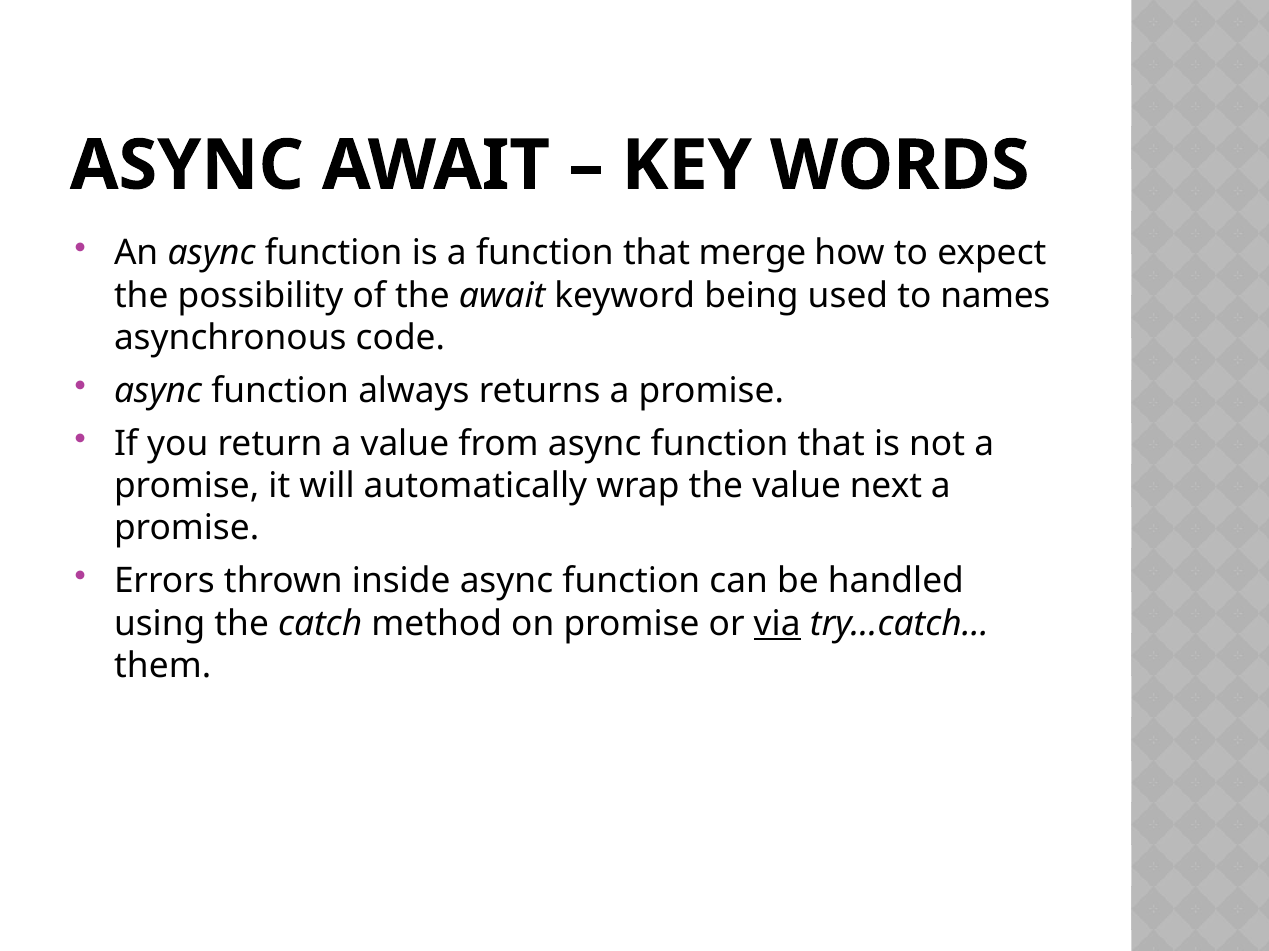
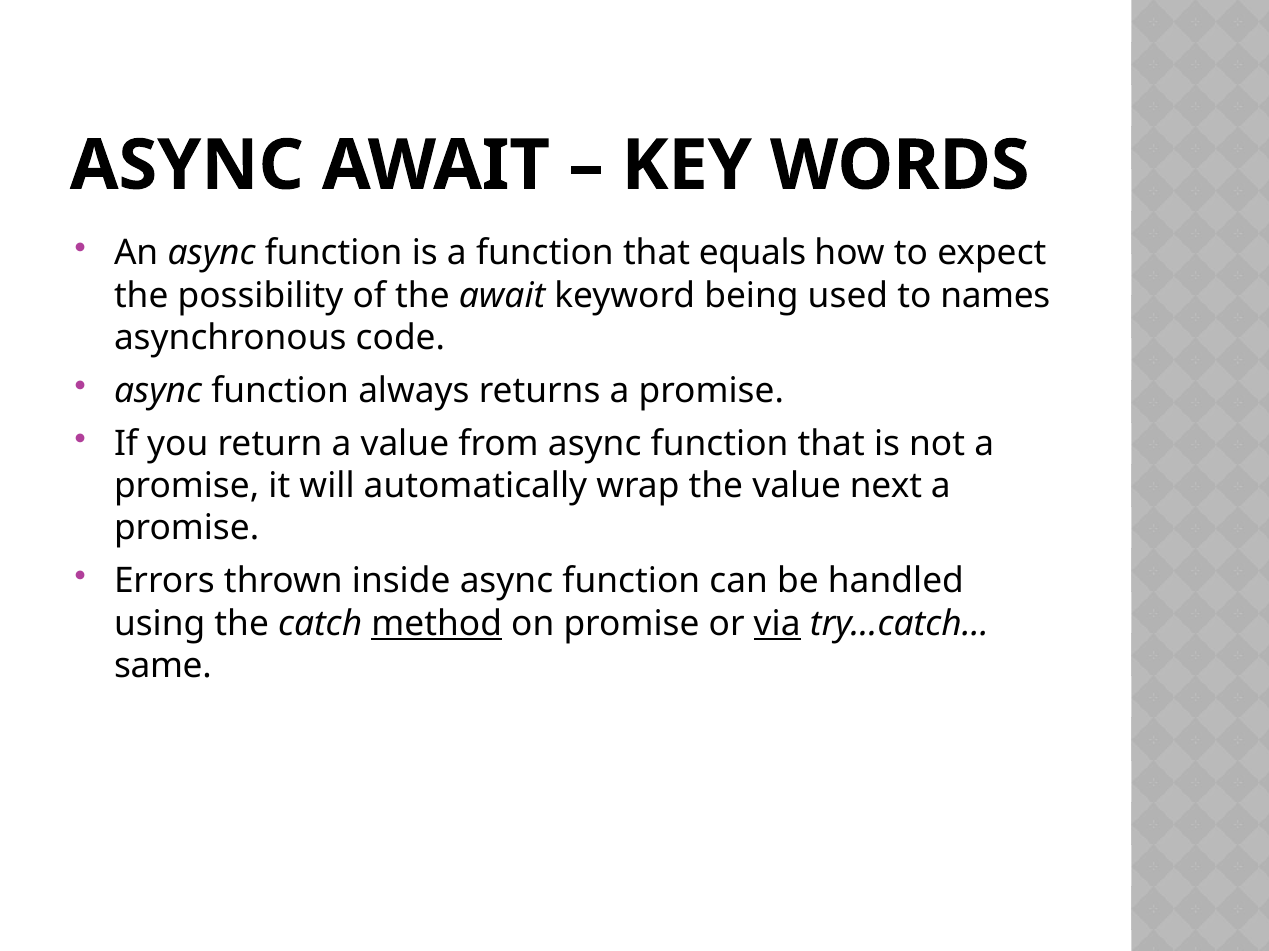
merge: merge -> equals (753, 253)
method underline: none -> present (437, 624)
them: them -> same (163, 666)
